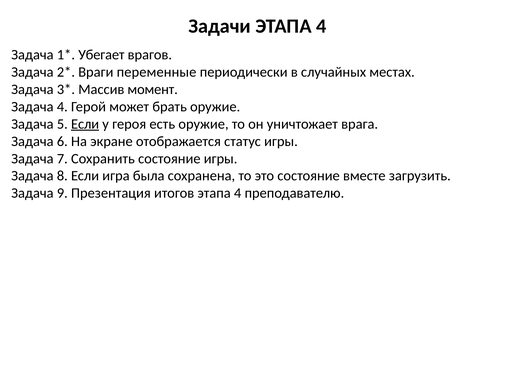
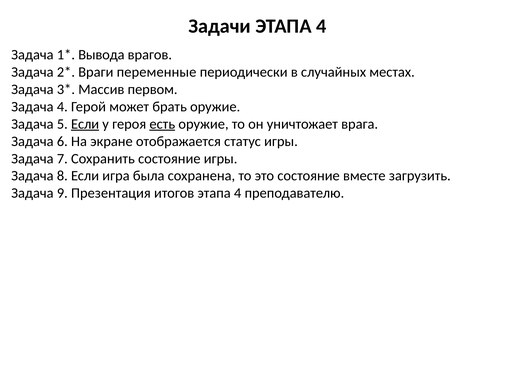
Убегает: Убегает -> Вывода (101, 55)
момент: момент -> первом (153, 89)
есть underline: none -> present (162, 124)
